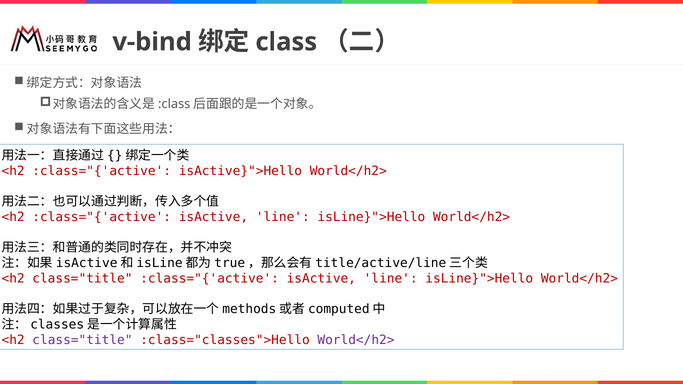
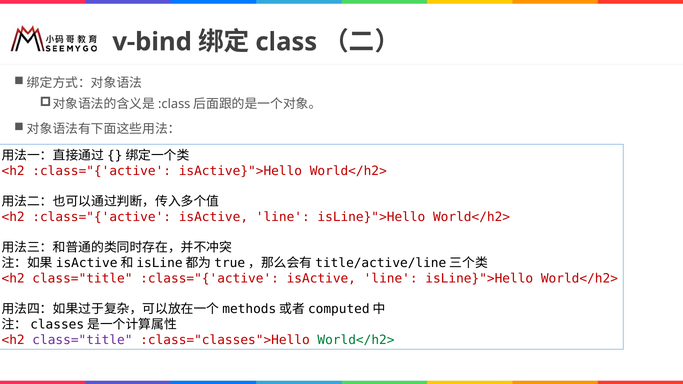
World</h2> colour: purple -> green (356, 340)
